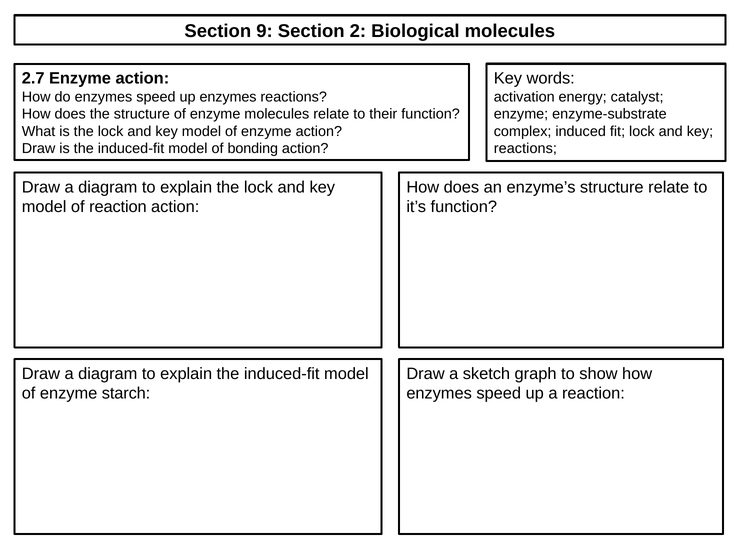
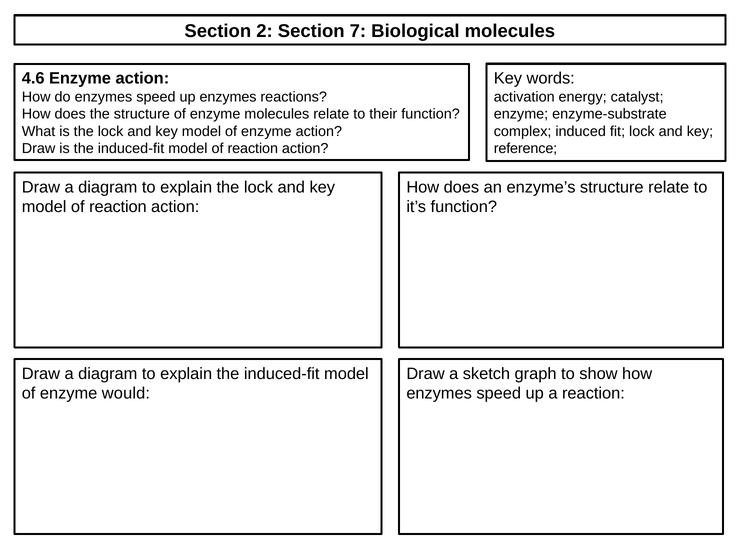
9: 9 -> 2 (265, 31)
2: 2 -> 7 (358, 31)
2.7: 2.7 -> 4.6 (33, 78)
induced-fit model of bonding: bonding -> reaction (253, 149)
reactions: reactions -> reference (525, 149)
starch: starch -> would (126, 393)
